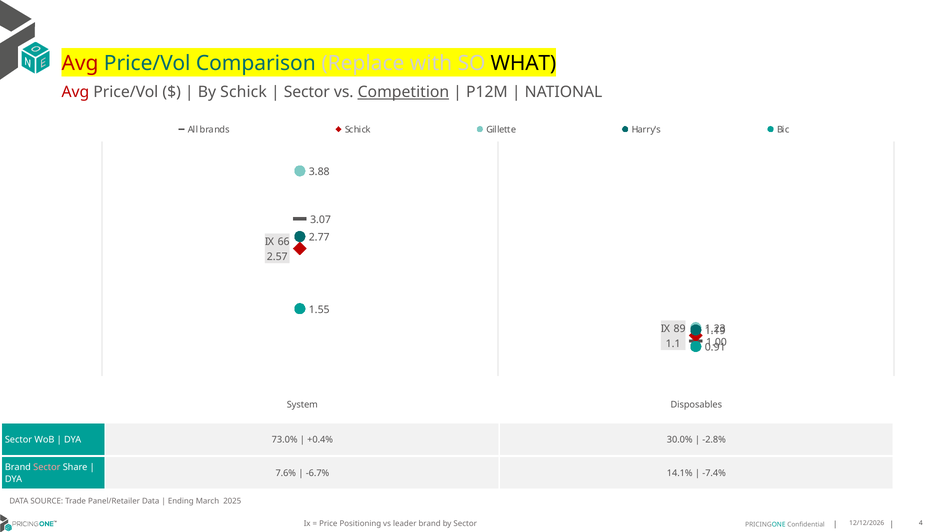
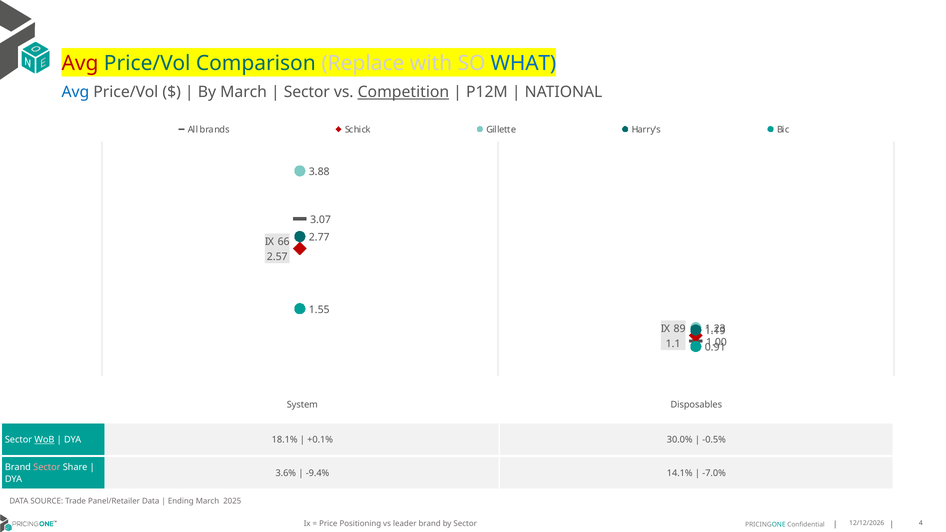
WHAT colour: black -> blue (523, 64)
Avg colour: red -> blue (75, 92)
By Schick: Schick -> March (244, 92)
WoB underline: none -> present (44, 440)
73.0%: 73.0% -> 18.1% (285, 440)
+0.4%: +0.4% -> +0.1% (320, 440)
-2.8%: -2.8% -> -0.5% (714, 440)
7.6%: 7.6% -> 3.6% (286, 473)
-6.7%: -6.7% -> -9.4% (318, 473)
-7.4%: -7.4% -> -7.0% (714, 473)
